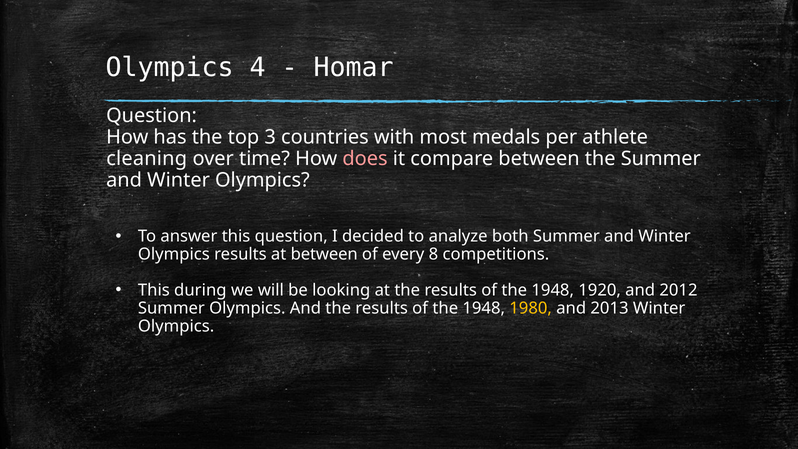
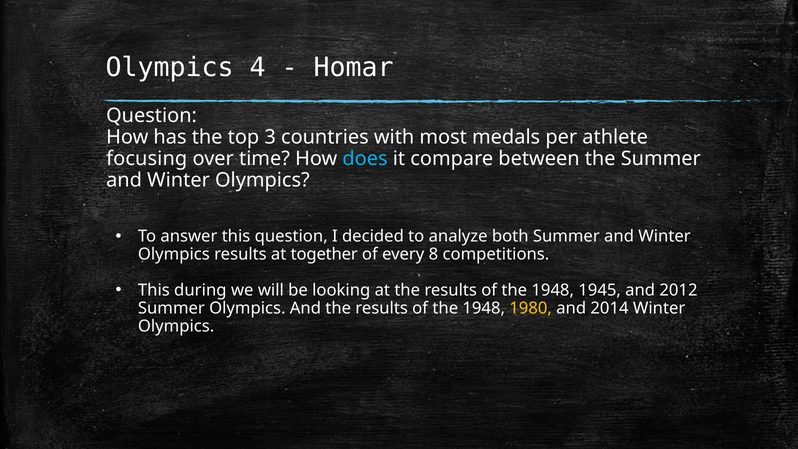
cleaning: cleaning -> focusing (147, 159)
does colour: pink -> light blue (365, 159)
at between: between -> together (324, 254)
1920: 1920 -> 1945 (600, 290)
2013: 2013 -> 2014 (610, 308)
